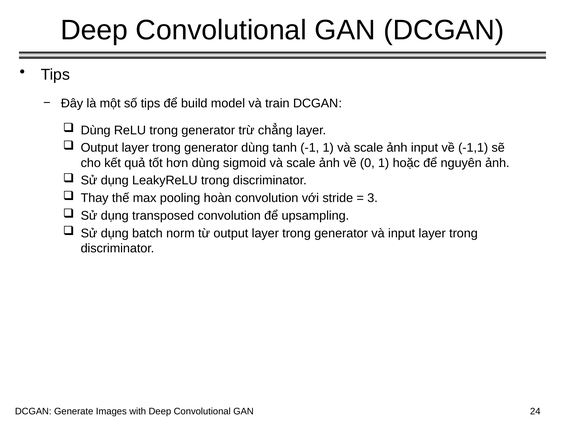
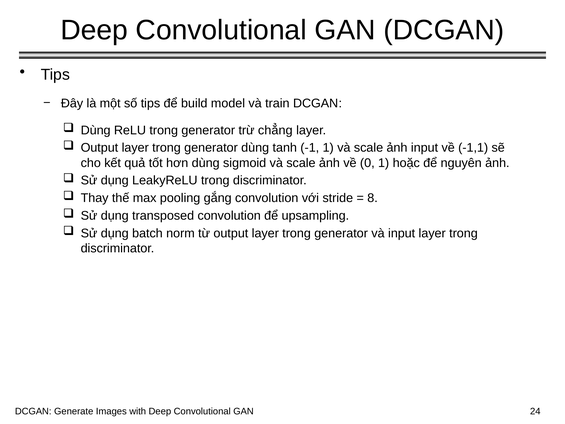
hoàn: hoàn -> gắng (218, 198)
3: 3 -> 8 (373, 198)
